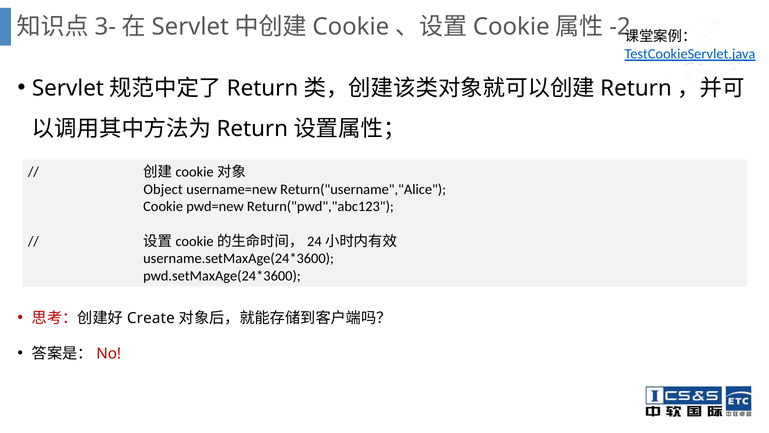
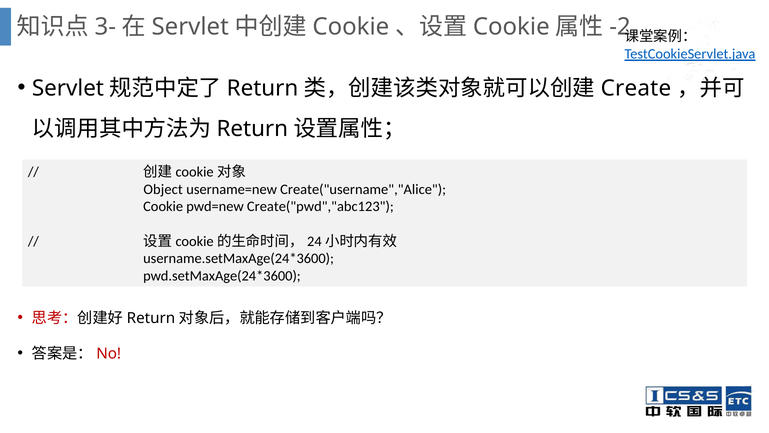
Return: Return -> Create (636, 88)
Return("username","Alice: Return("username","Alice -> Create("username","Alice (363, 189)
Return("pwd","abc123: Return("pwd","abc123 -> Create("pwd","abc123 (320, 206)
Create: Create -> Return (151, 318)
